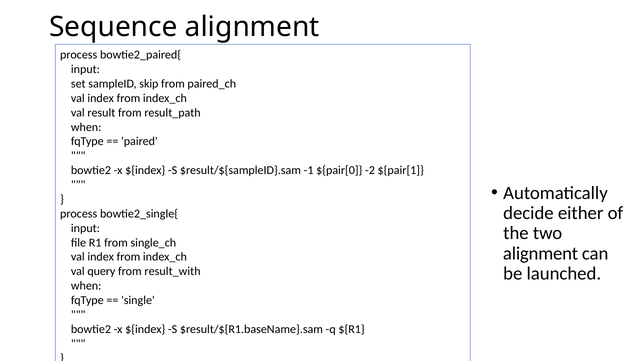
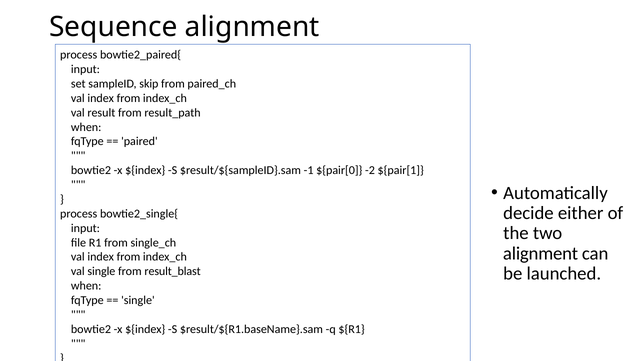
val query: query -> single (101, 272)
result_with: result_with -> result_blast (173, 272)
